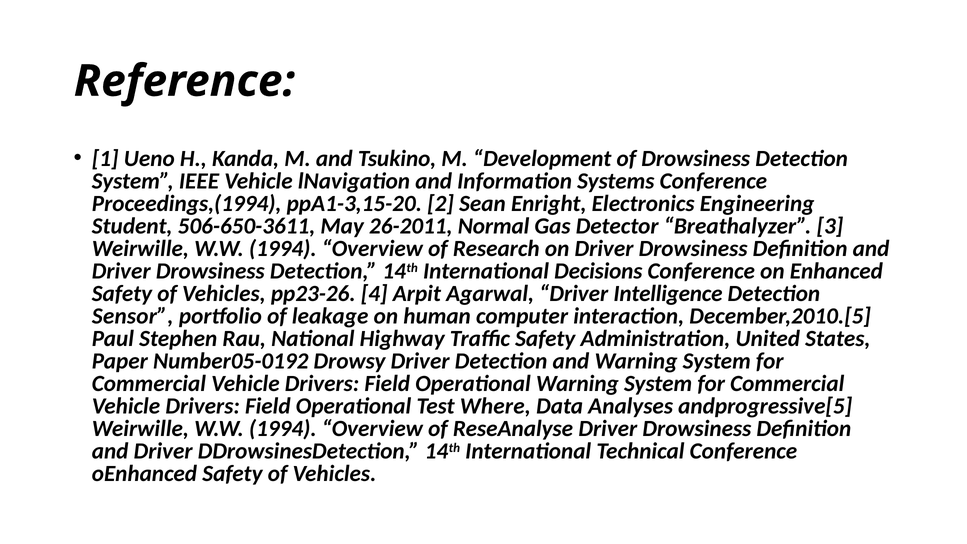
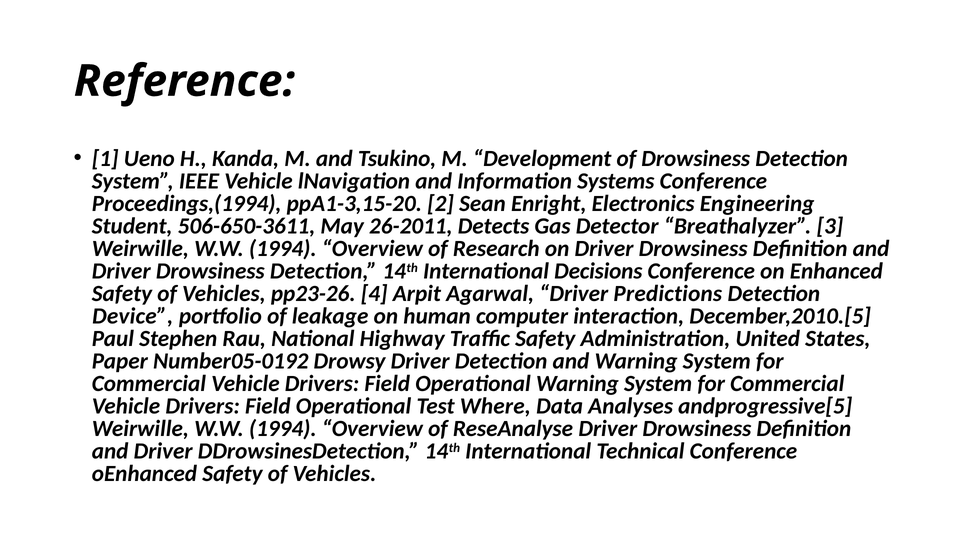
Normal: Normal -> Detects (494, 226)
Intelligence: Intelligence -> Predictions (668, 294)
Sensor: Sensor -> Device (133, 316)
